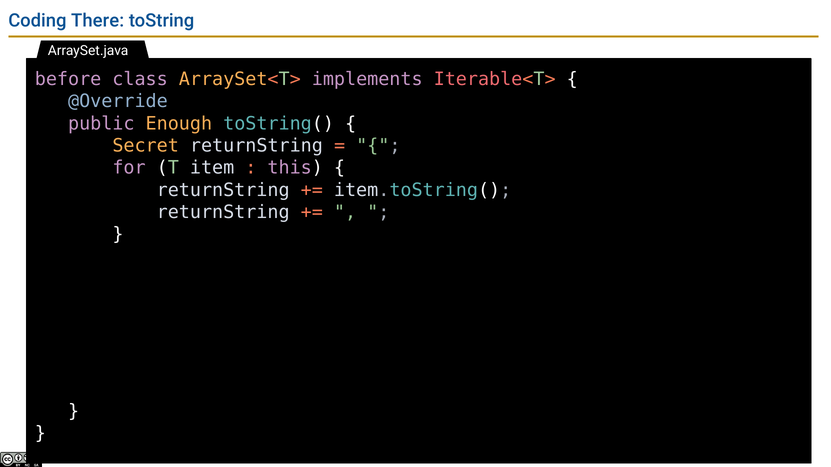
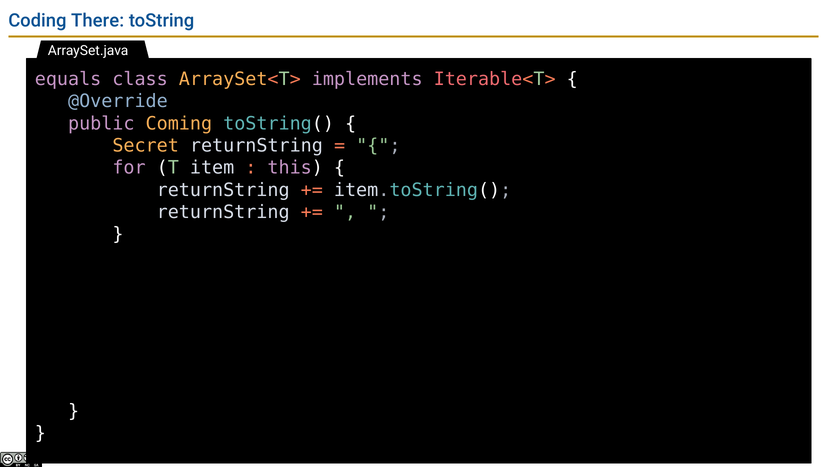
before: before -> equals (68, 79)
Enough: Enough -> Coming (179, 124)
